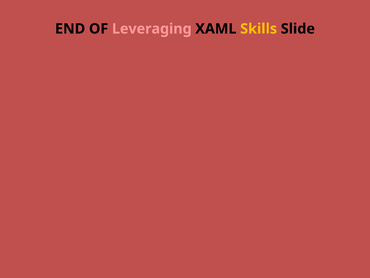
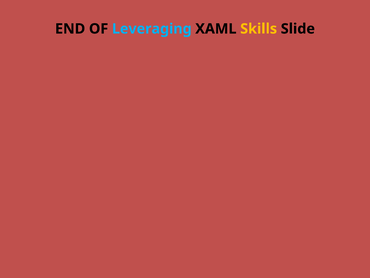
Leveraging colour: pink -> light blue (152, 29)
